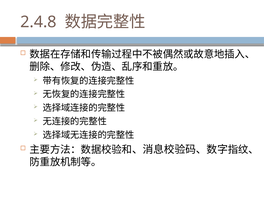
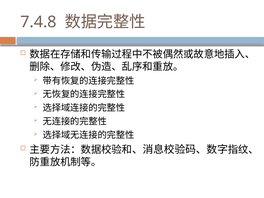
2.4.8: 2.4.8 -> 7.4.8 (38, 22)
